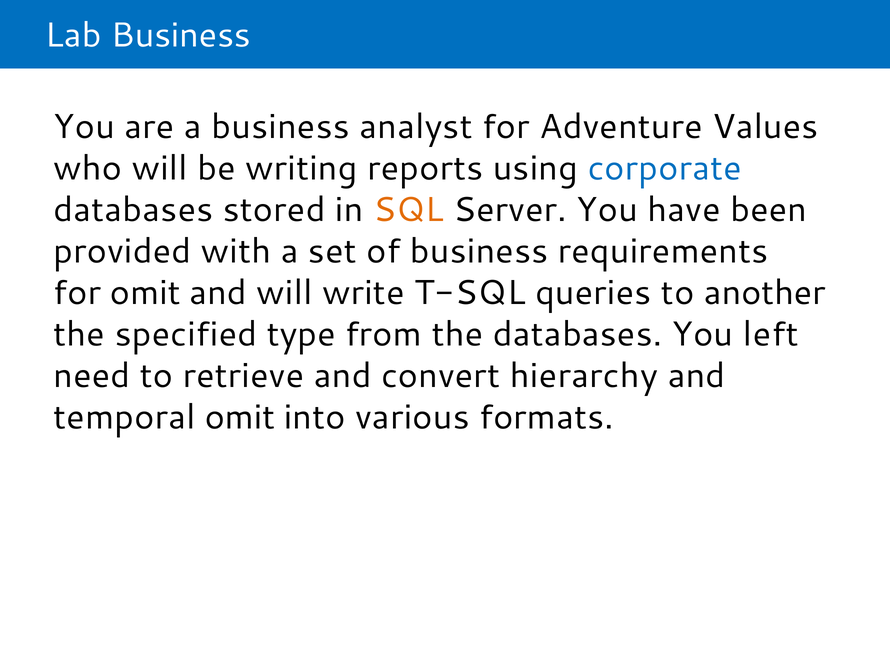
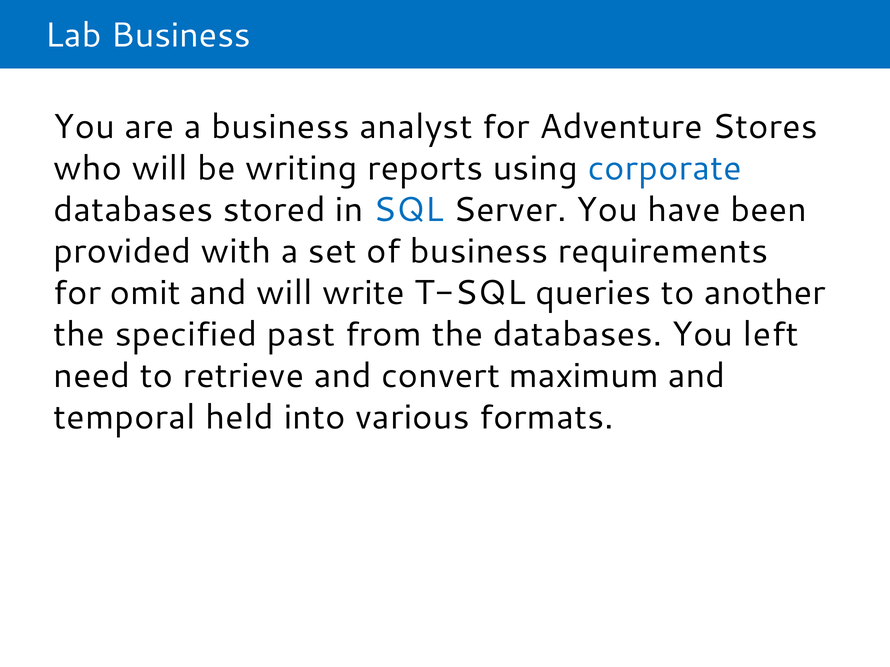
Values: Values -> Stores (765, 127)
SQL colour: orange -> blue (409, 210)
type: type -> past (301, 335)
hierarchy: hierarchy -> maximum (584, 376)
temporal omit: omit -> held (240, 418)
